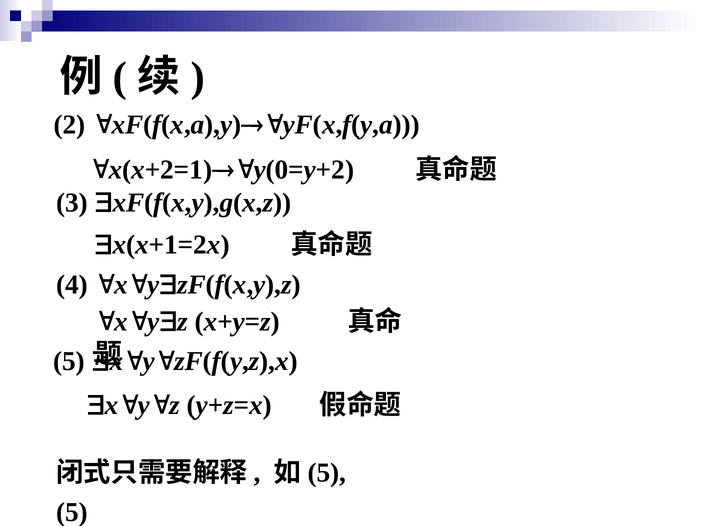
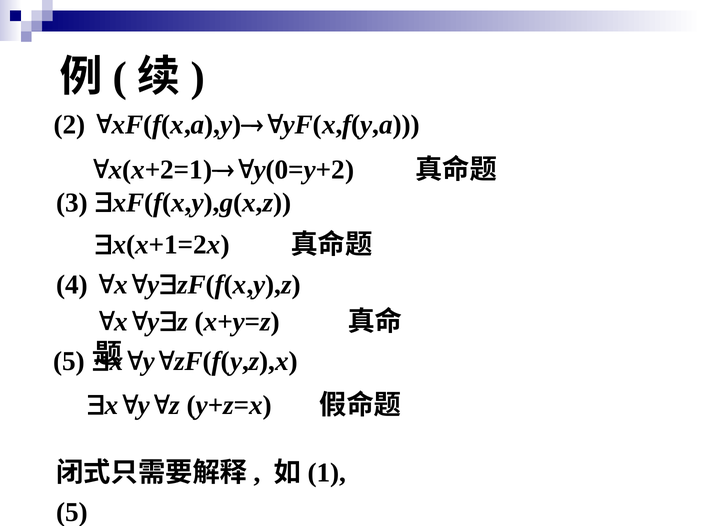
5: 5 -> 1 (327, 473)
